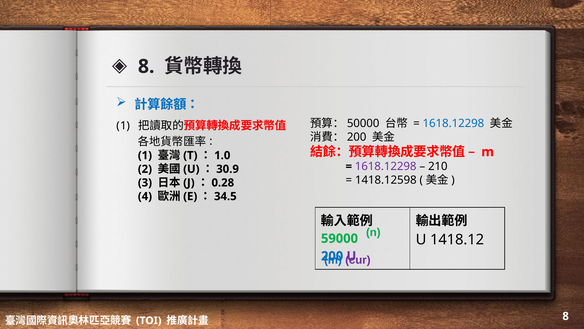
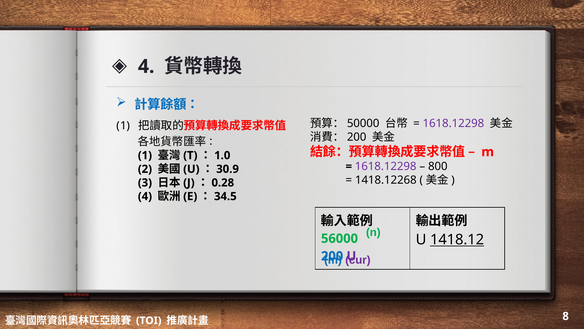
8: 8 -> 4 (146, 66)
1618.12298 colour: blue -> purple (453, 123)
210: 210 -> 800 (438, 166)
1418.12598: 1418.12598 -> 1418.12268 (386, 180)
1418.12 underline: none -> present (457, 239)
59000: 59000 -> 56000 (339, 238)
